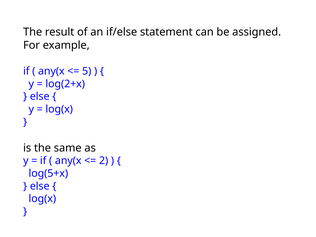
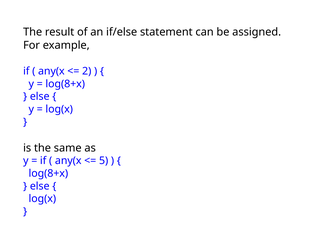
5: 5 -> 2 (87, 71)
log(2+x: log(2+x -> log(8+x (65, 84)
2: 2 -> 5 (104, 161)
log(5+x: log(5+x -> log(8+x (48, 173)
